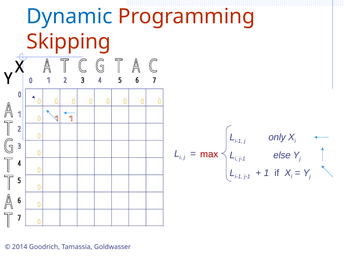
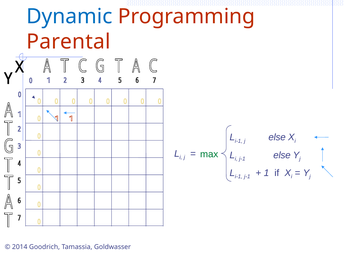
Skipping: Skipping -> Parental (68, 42)
j only: only -> else (277, 137)
max colour: red -> green (209, 154)
